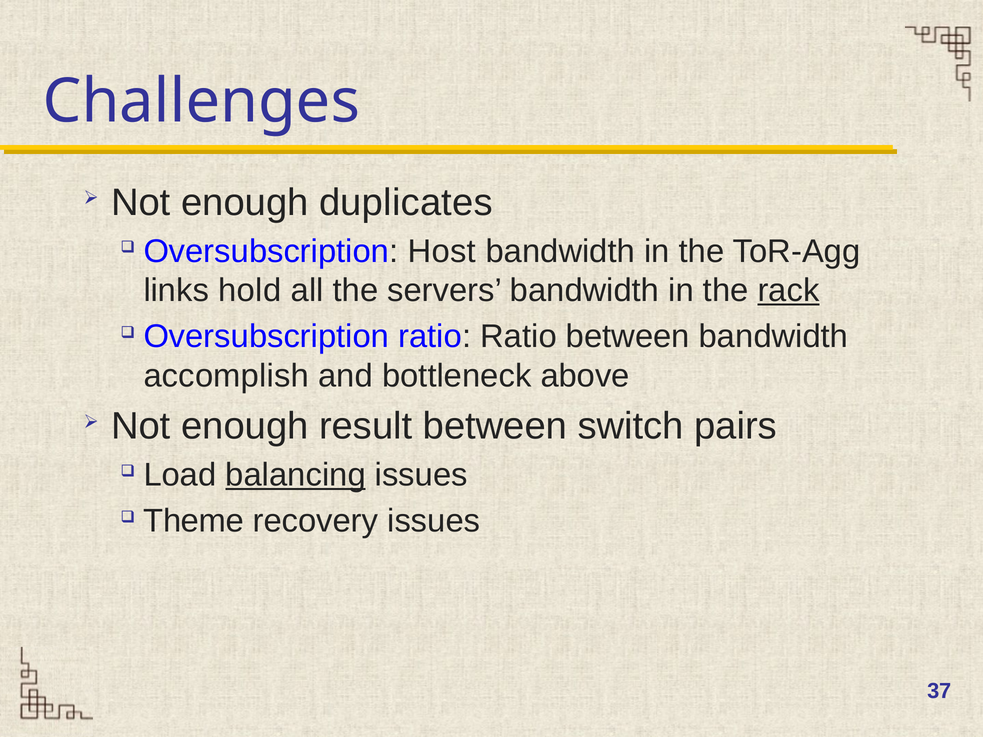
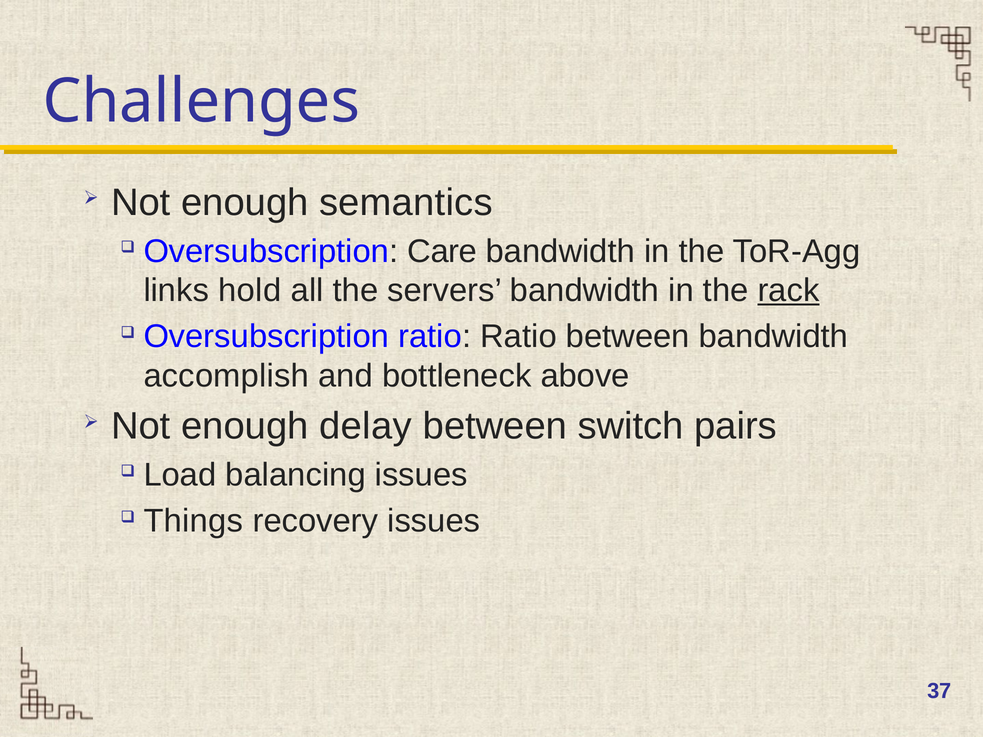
duplicates: duplicates -> semantics (406, 203)
Host: Host -> Care (442, 251)
result: result -> delay (366, 427)
balancing underline: present -> none (296, 475)
Theme: Theme -> Things (193, 521)
